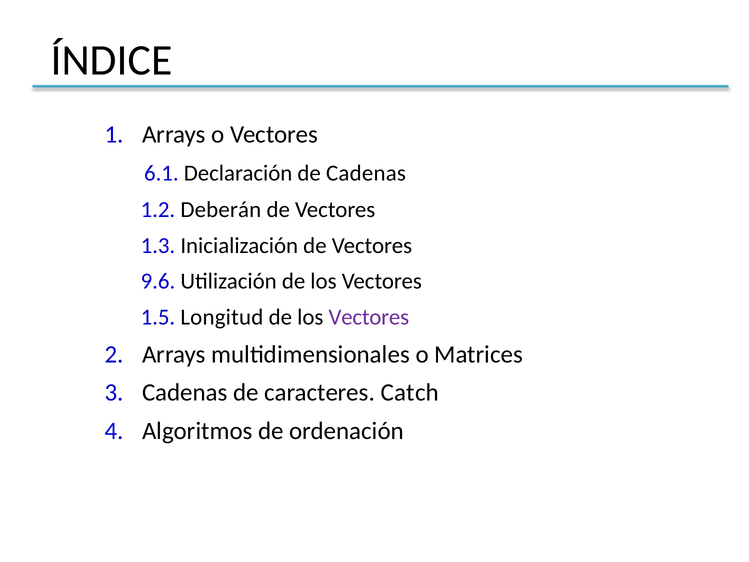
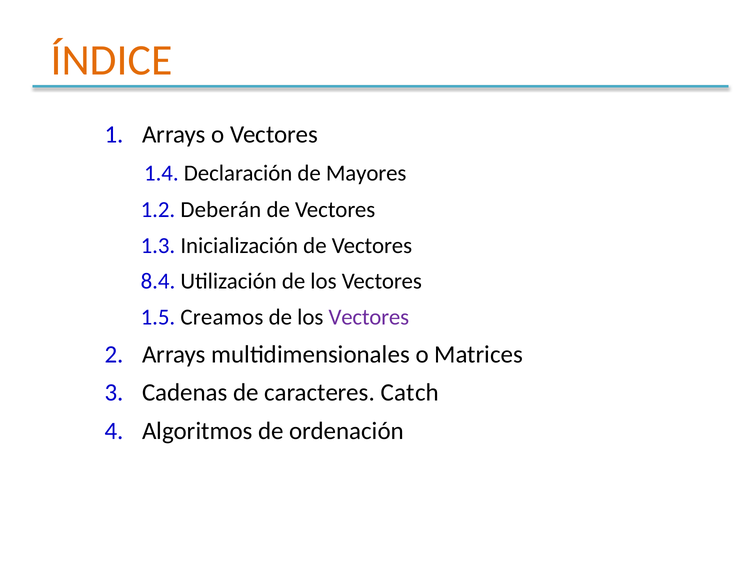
ÍNDICE colour: black -> orange (112, 60)
6.1: 6.1 -> 1.4 (161, 173)
de Cadenas: Cadenas -> Mayores (366, 173)
9.6: 9.6 -> 8.4 (158, 281)
Longitud: Longitud -> Creamos (222, 317)
